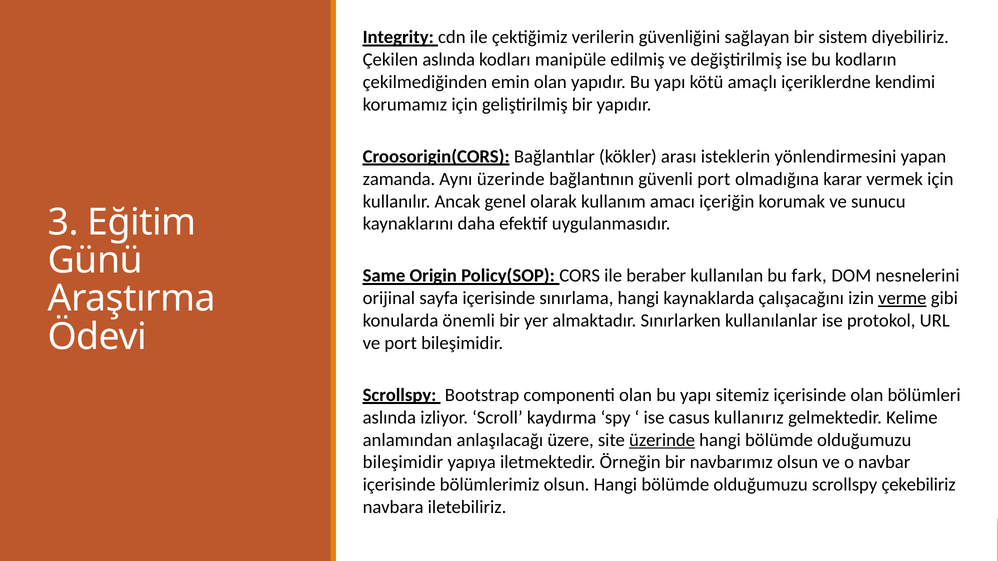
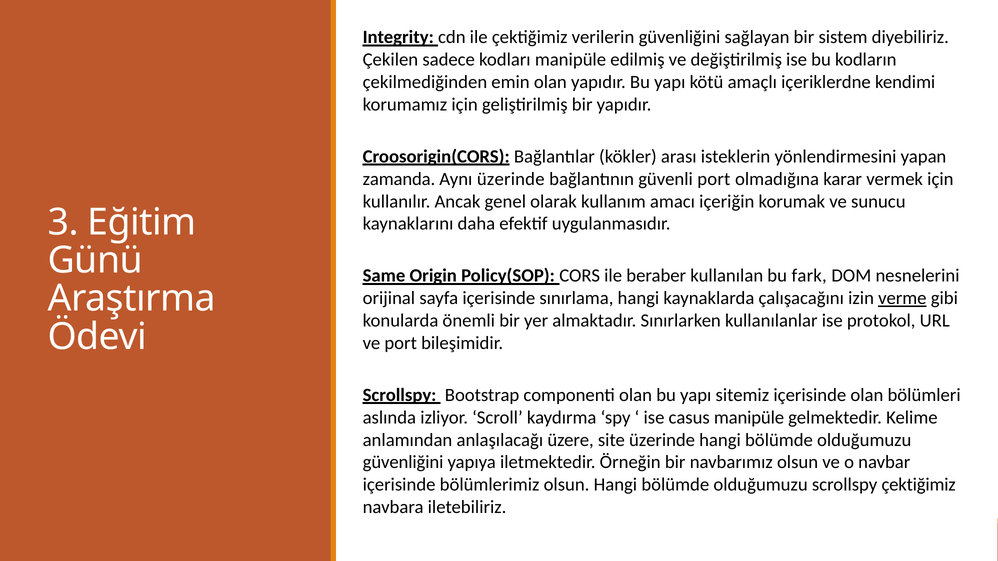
Çekilen aslında: aslında -> sadece (449, 60)
casus kullanırız: kullanırız -> manipüle (749, 418)
üzerinde underline: present -> none (662, 440)
bileşimidir: bileşimidir -> güvenliğini (403, 463)
scrollspy çekebiliriz: çekebiliriz -> çektiğimiz (919, 485)
